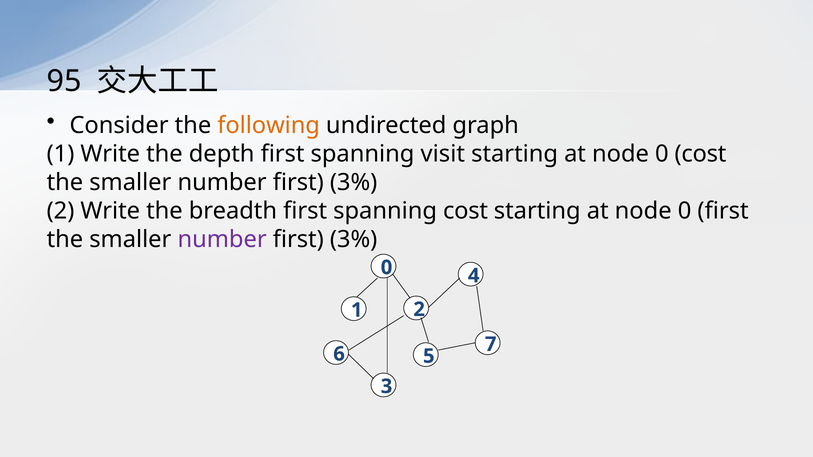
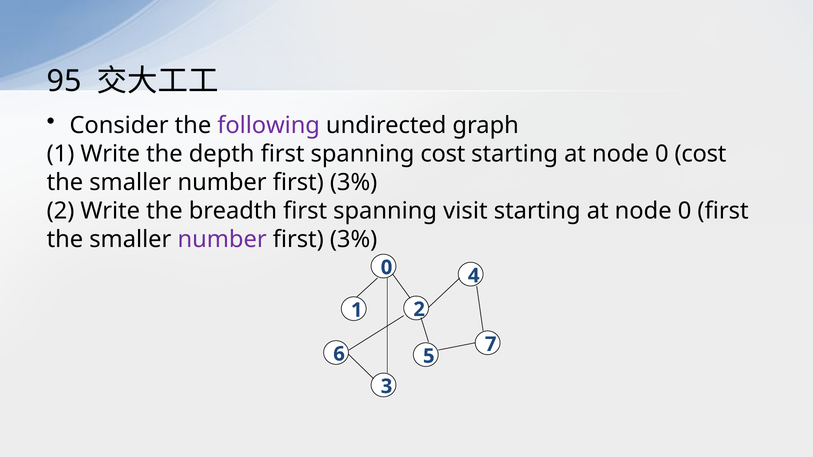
following colour: orange -> purple (269, 126)
spanning visit: visit -> cost (443, 154)
spanning cost: cost -> visit (465, 211)
